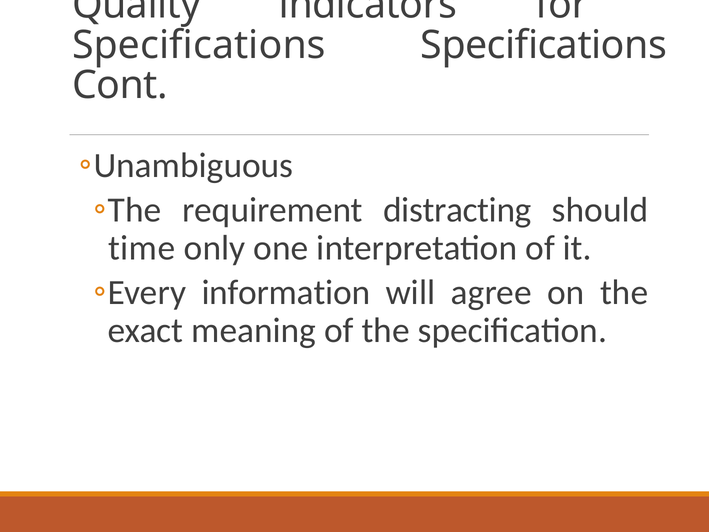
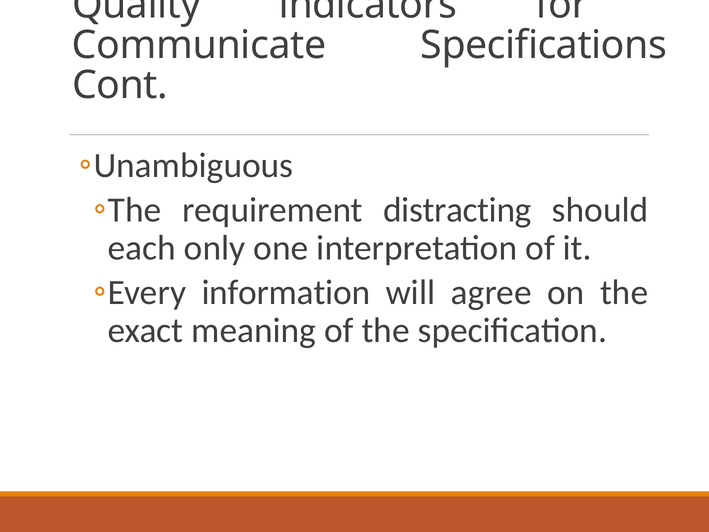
Specifications: Specifications -> Communicate (199, 45)
time: time -> each (142, 248)
